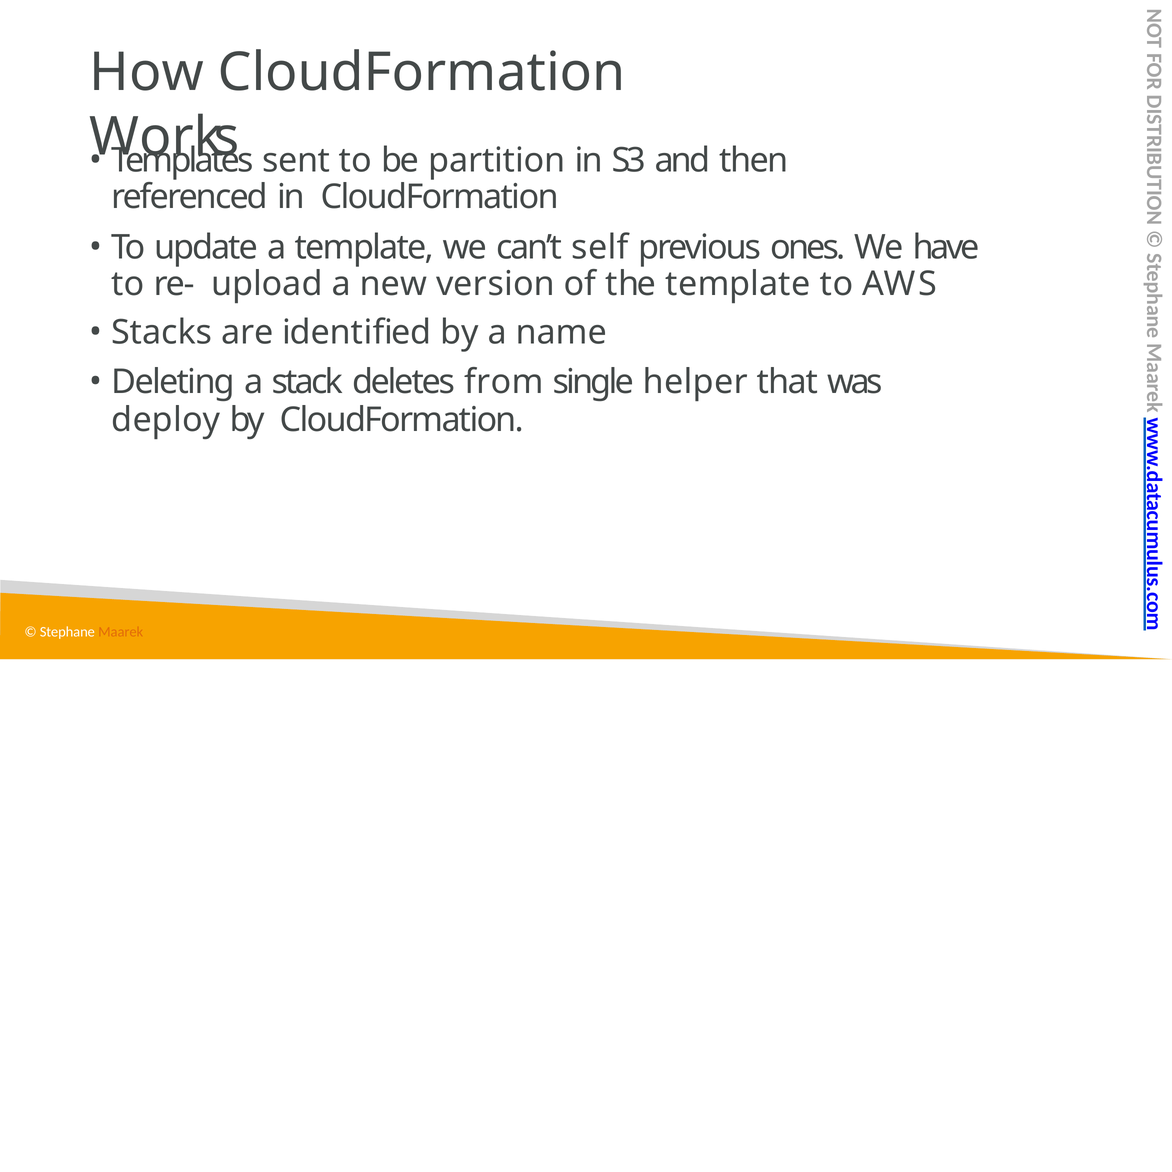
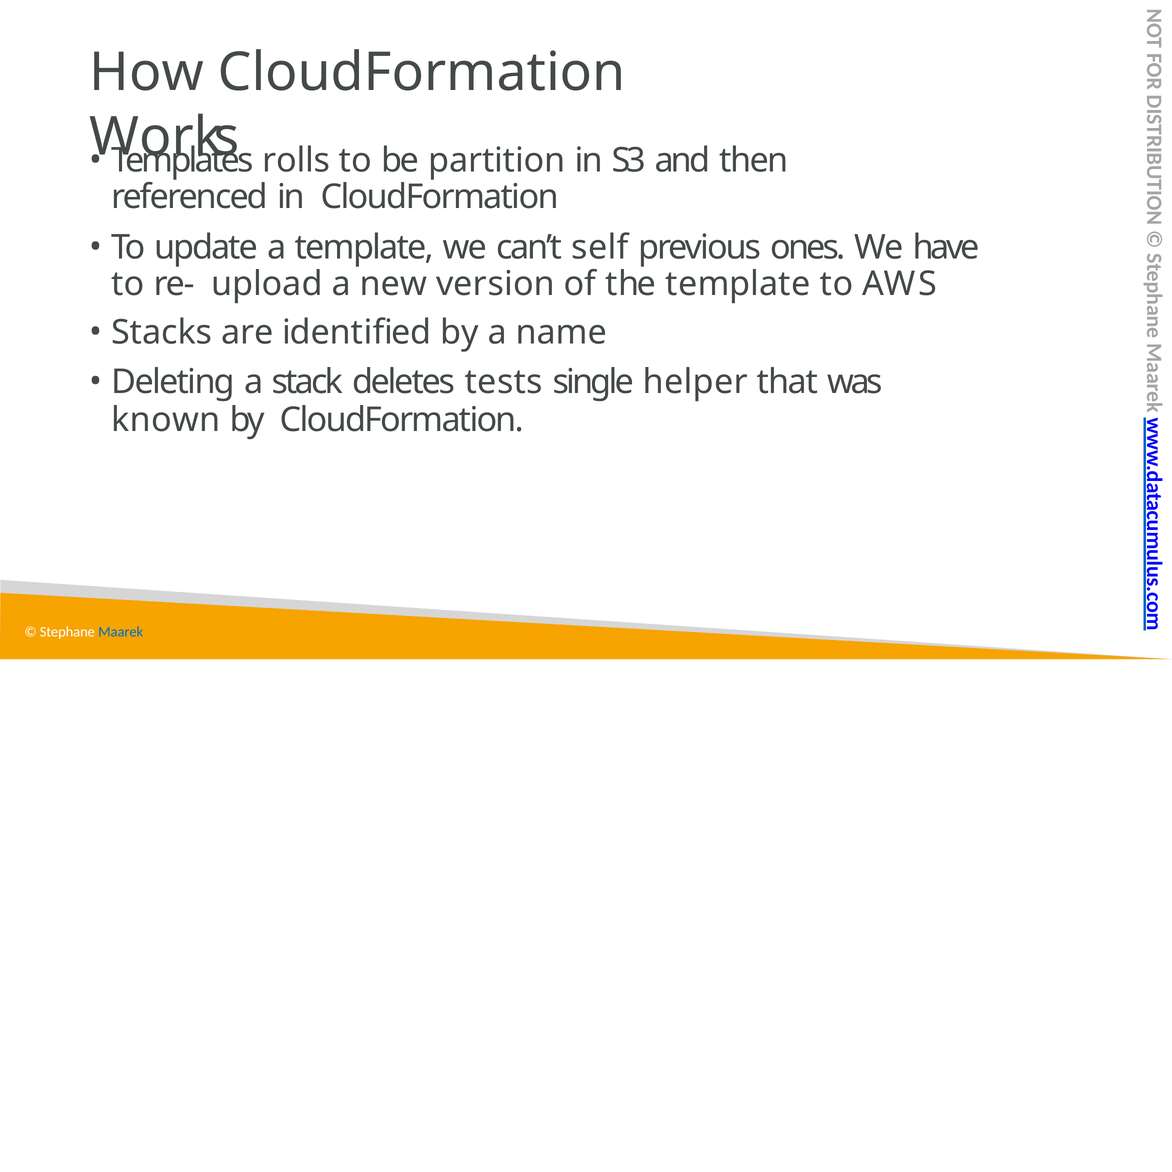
sent: sent -> rolls (296, 161)
from: from -> tests (504, 382)
deploy: deploy -> known (166, 420)
Maarek colour: orange -> blue (121, 632)
